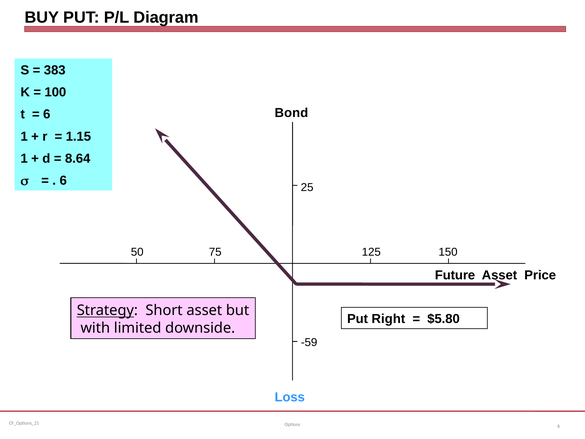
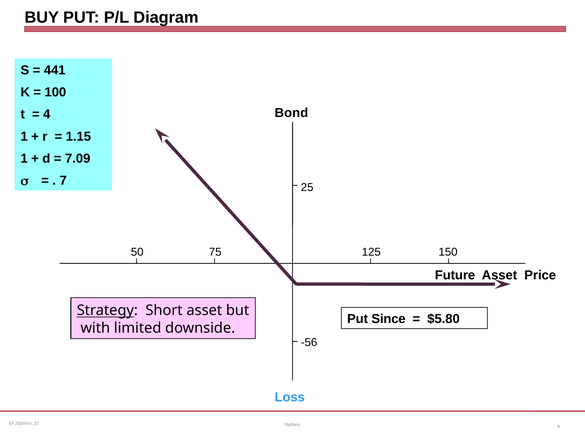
383: 383 -> 441 (55, 70)
6: 6 -> 4 (47, 114)
8.64: 8.64 -> 7.09 (78, 158)
6: 6 -> 7 (63, 181)
Right: Right -> Since (389, 319)
-59: -59 -> -56 (309, 342)
